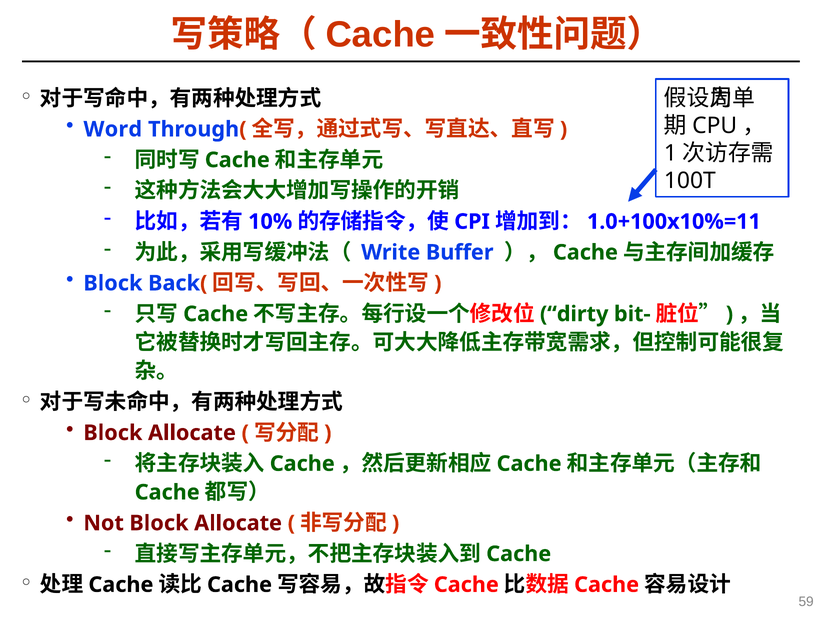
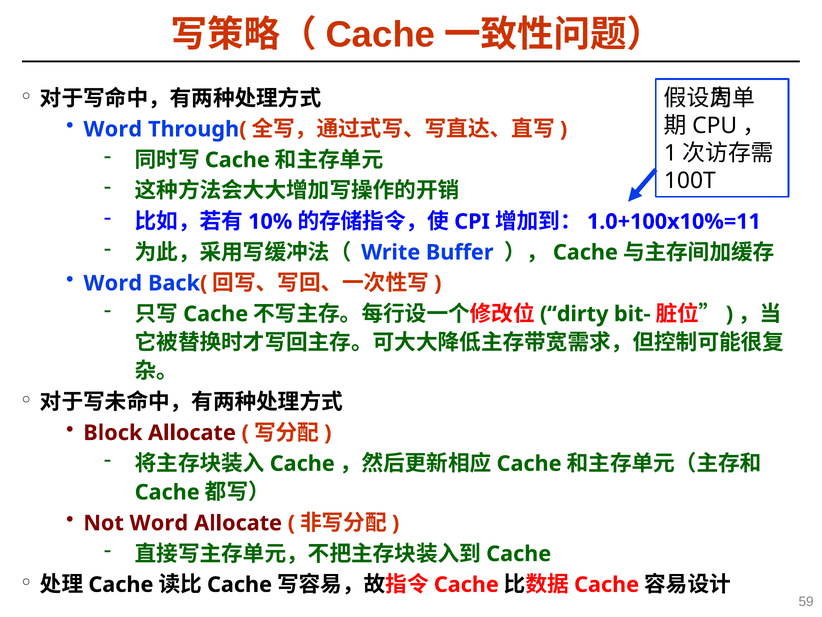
Block: Block -> Word (113, 283)
Not Block: Block -> Word (159, 523)
